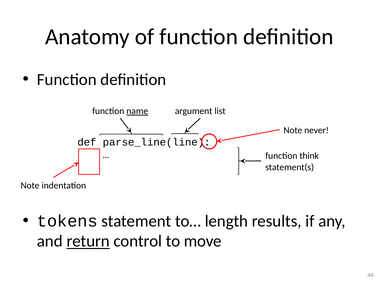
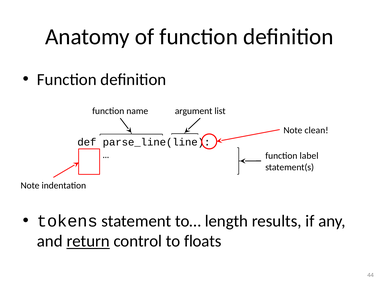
name underline: present -> none (137, 111)
never: never -> clean (316, 130)
think: think -> label (309, 156)
move: move -> floats (203, 241)
